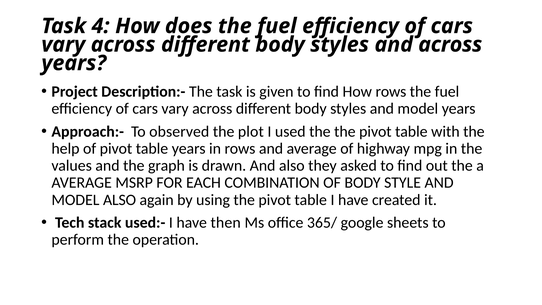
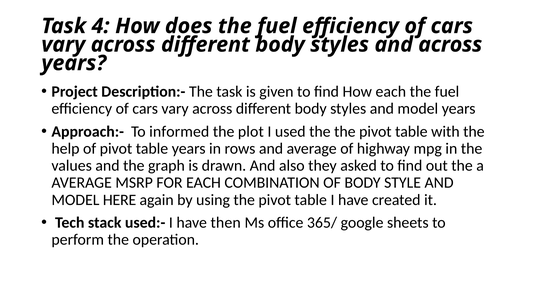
How rows: rows -> each (391, 92)
observed: observed -> informed (179, 131)
MODEL ALSO: ALSO -> HERE (120, 200)
